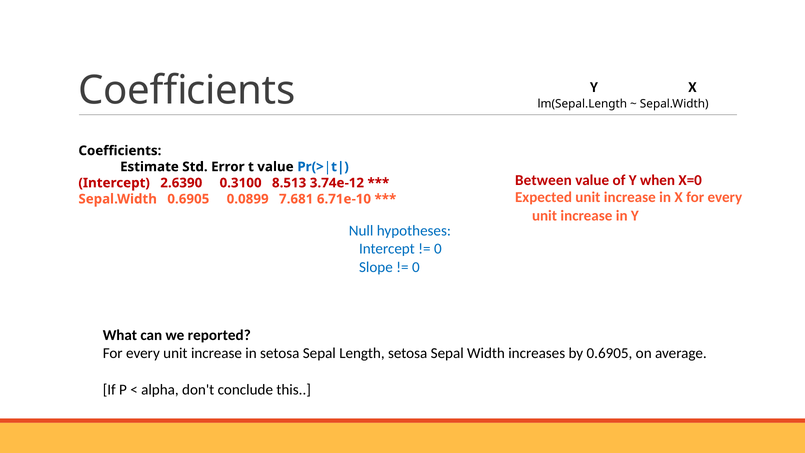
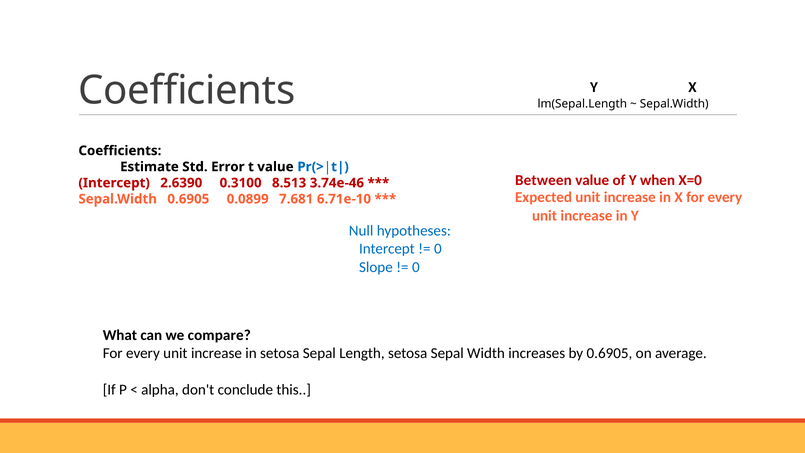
3.74e-12: 3.74e-12 -> 3.74e-46 (337, 183)
reported: reported -> compare (219, 335)
